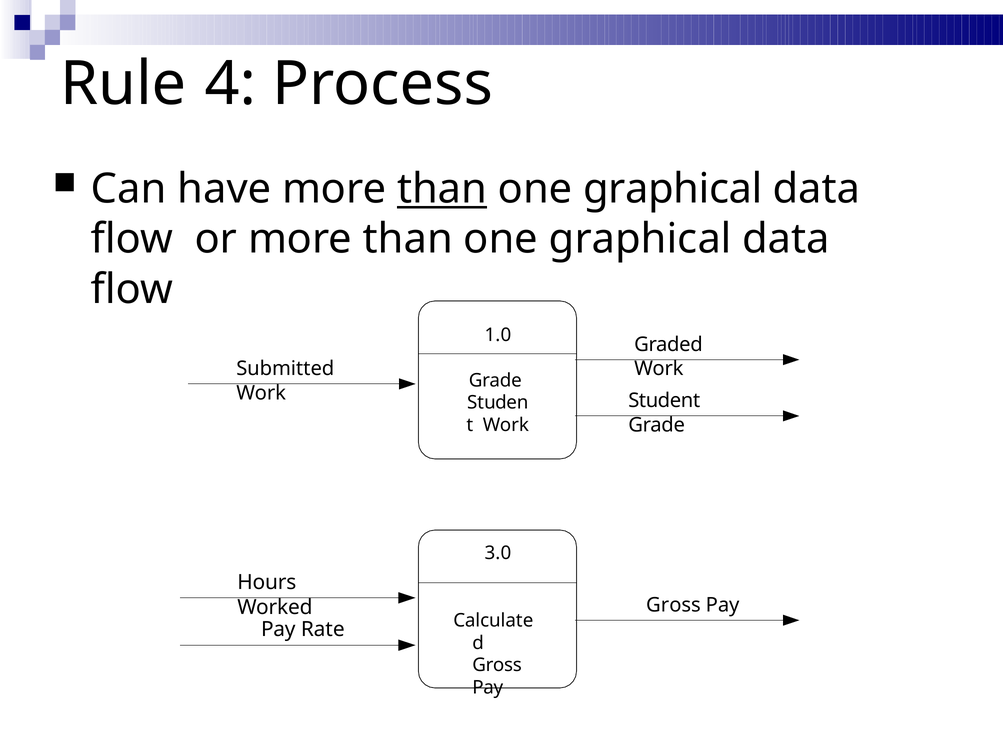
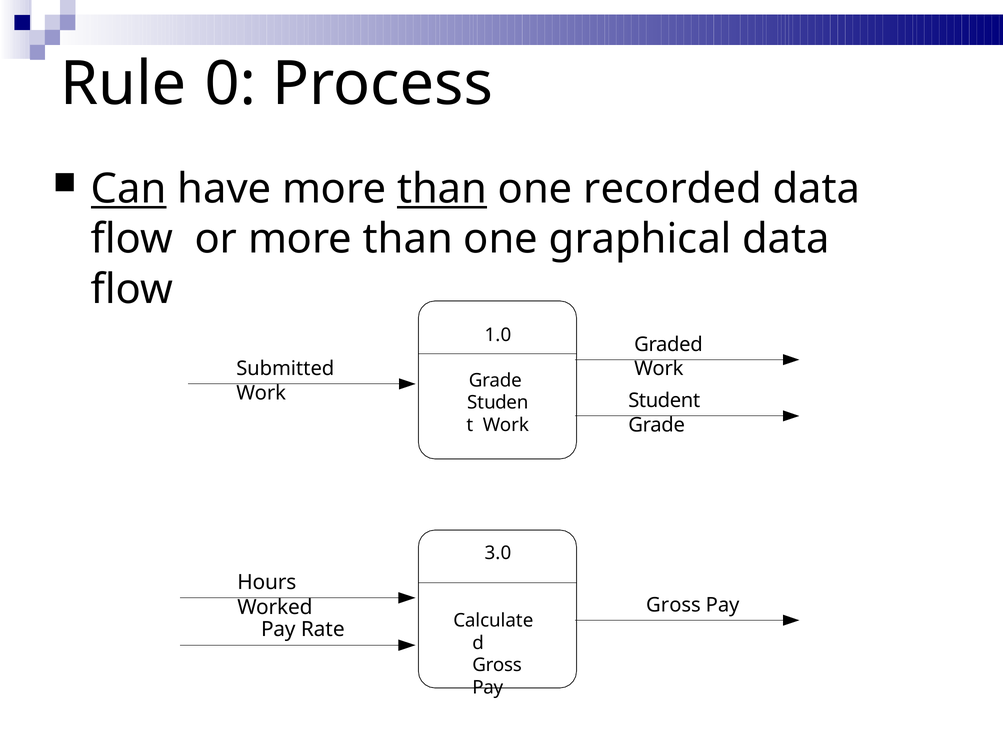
4: 4 -> 0 (230, 84)
Can underline: none -> present (129, 189)
graphical: graphical -> recorded (673, 189)
